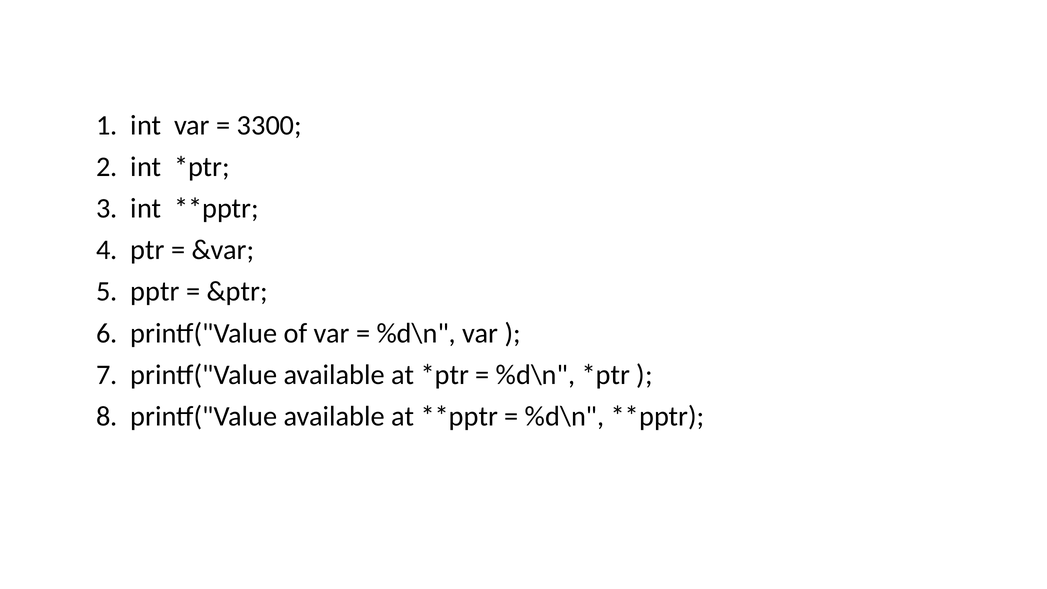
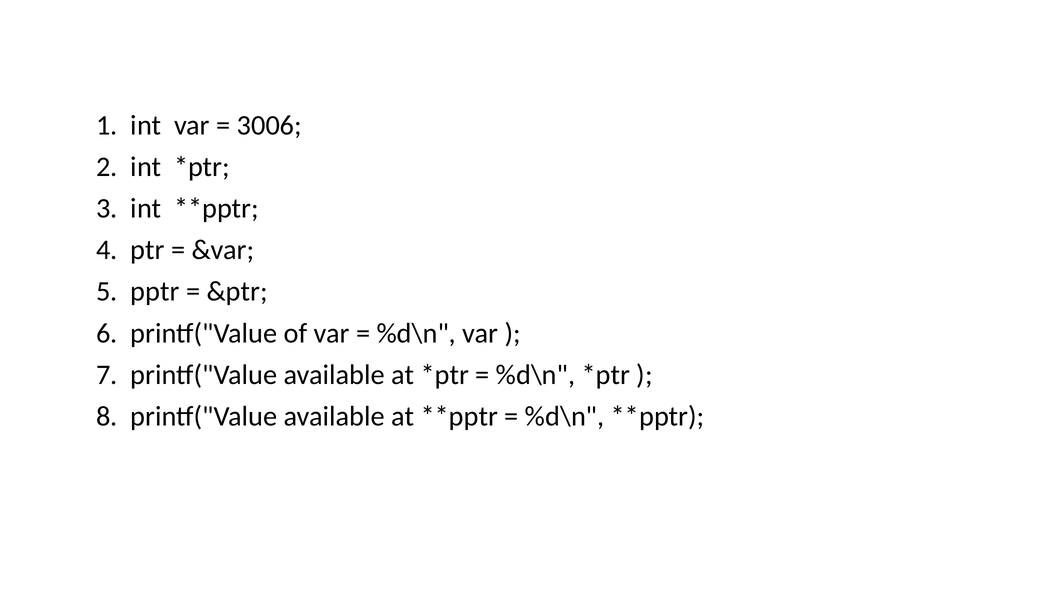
3300: 3300 -> 3006 (269, 126)
